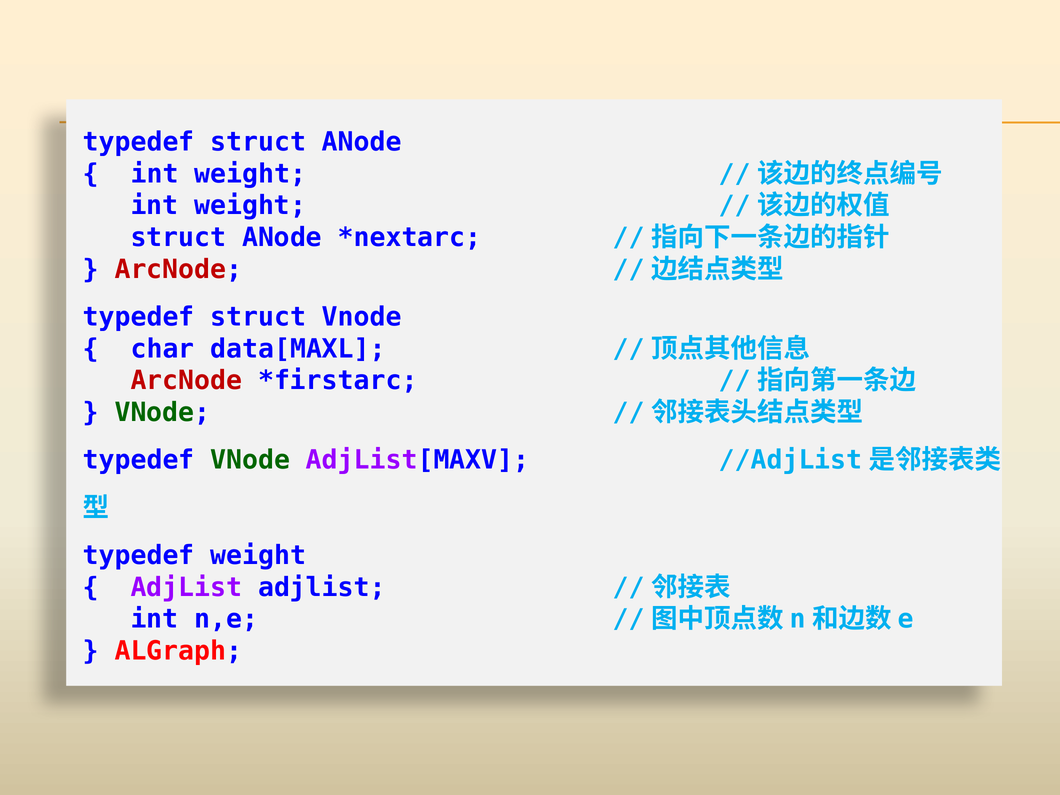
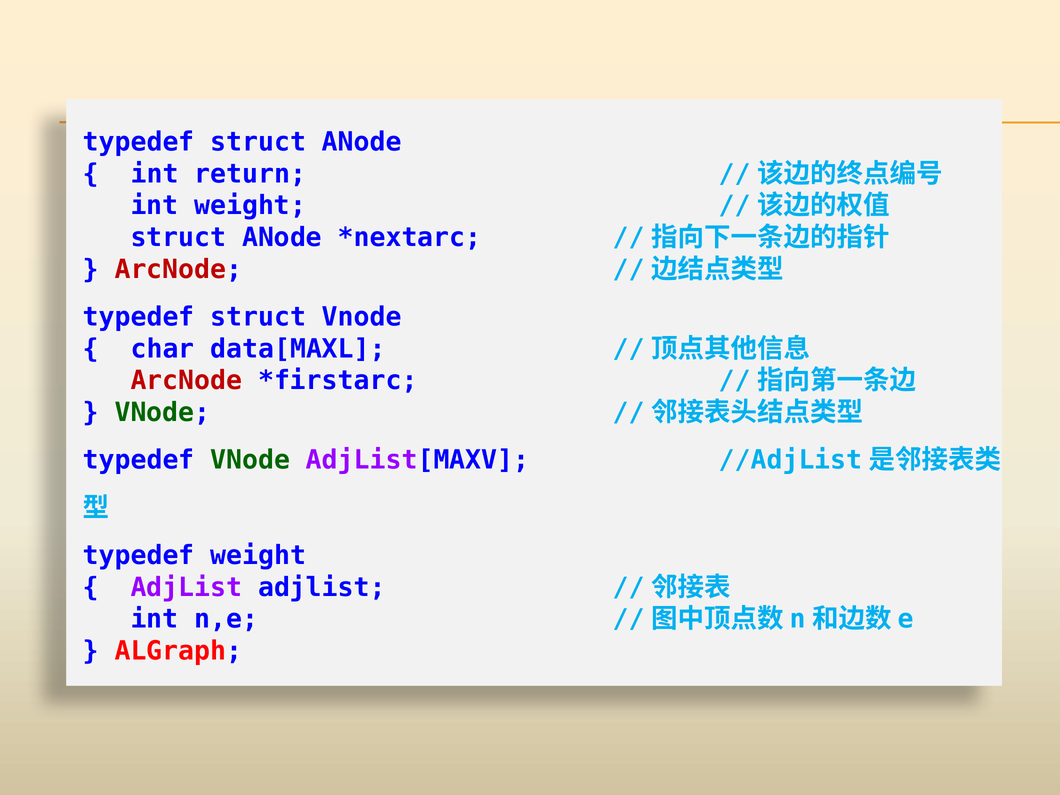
weight: weight -> return (250, 174)
